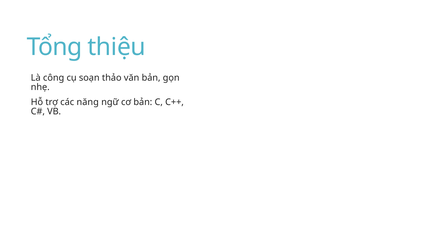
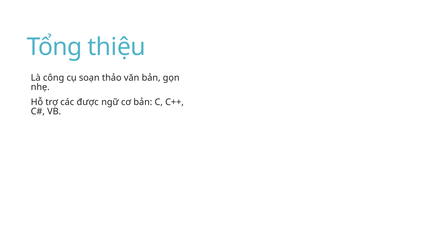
năng: năng -> được (88, 102)
